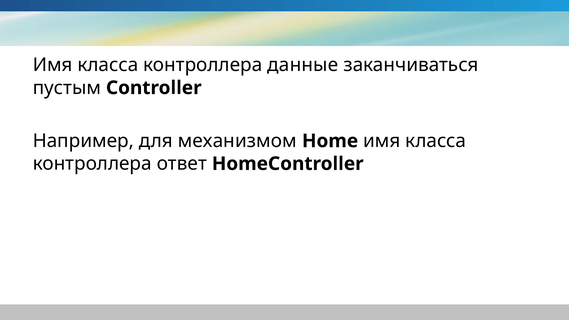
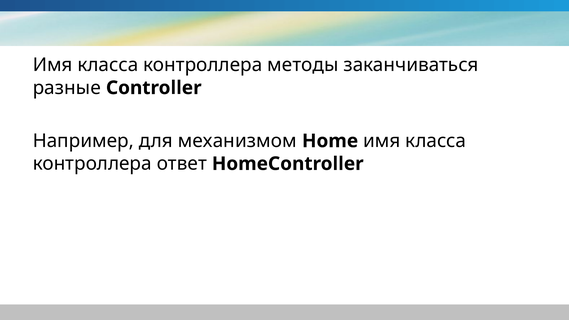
данные: данные -> методы (303, 65)
пустым: пустым -> разные (67, 88)
